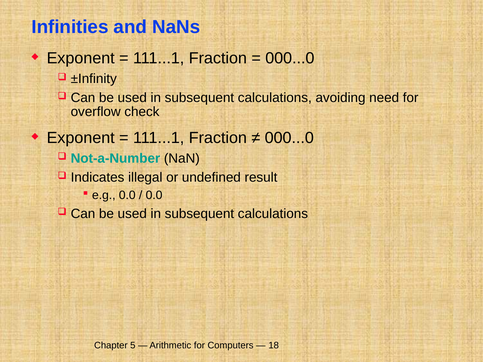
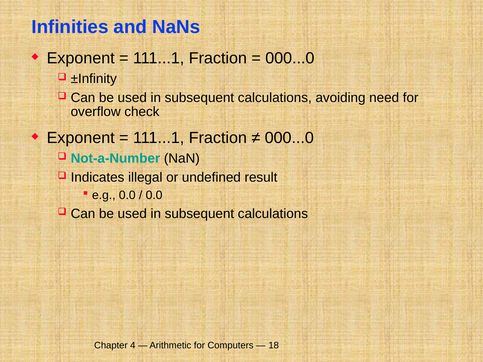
5: 5 -> 4 (133, 346)
